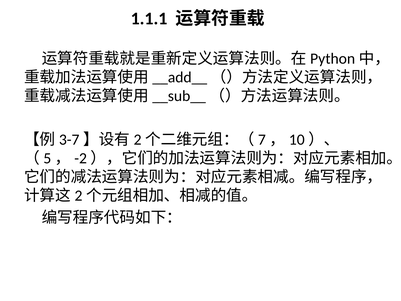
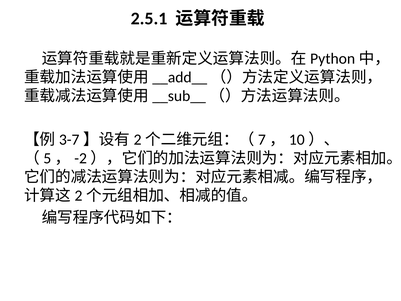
1.1.1: 1.1.1 -> 2.5.1 (149, 19)
